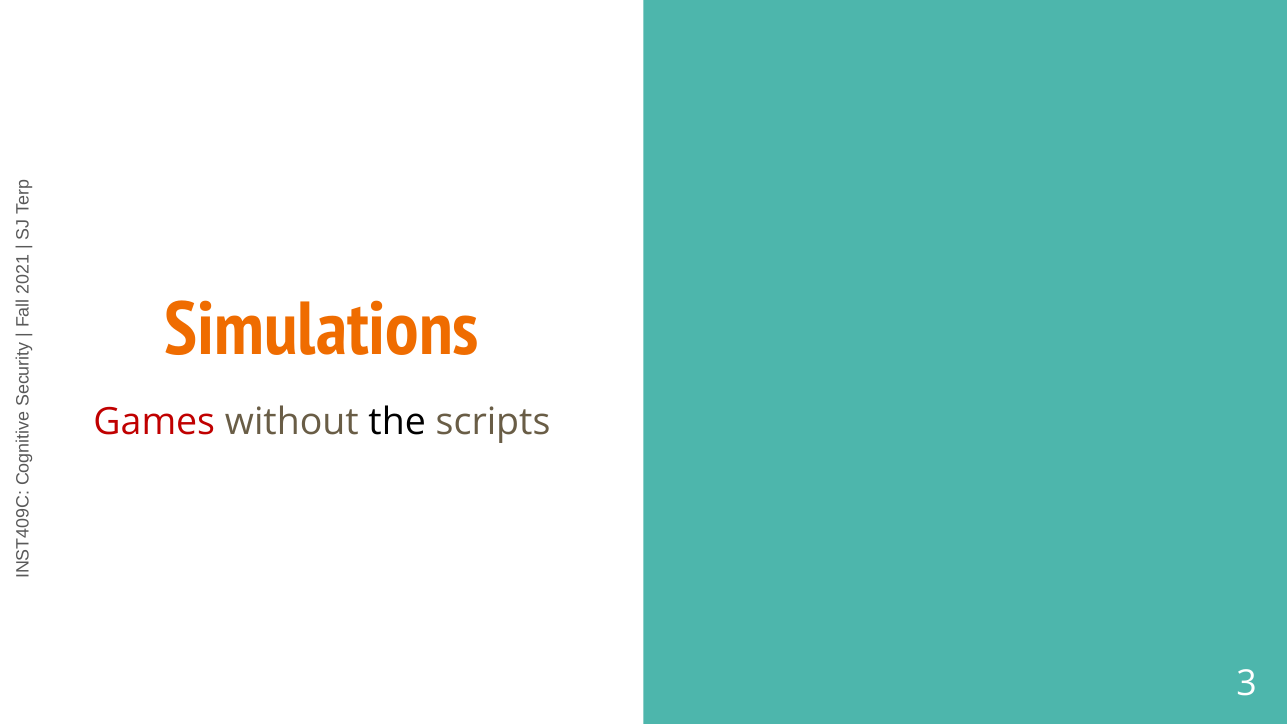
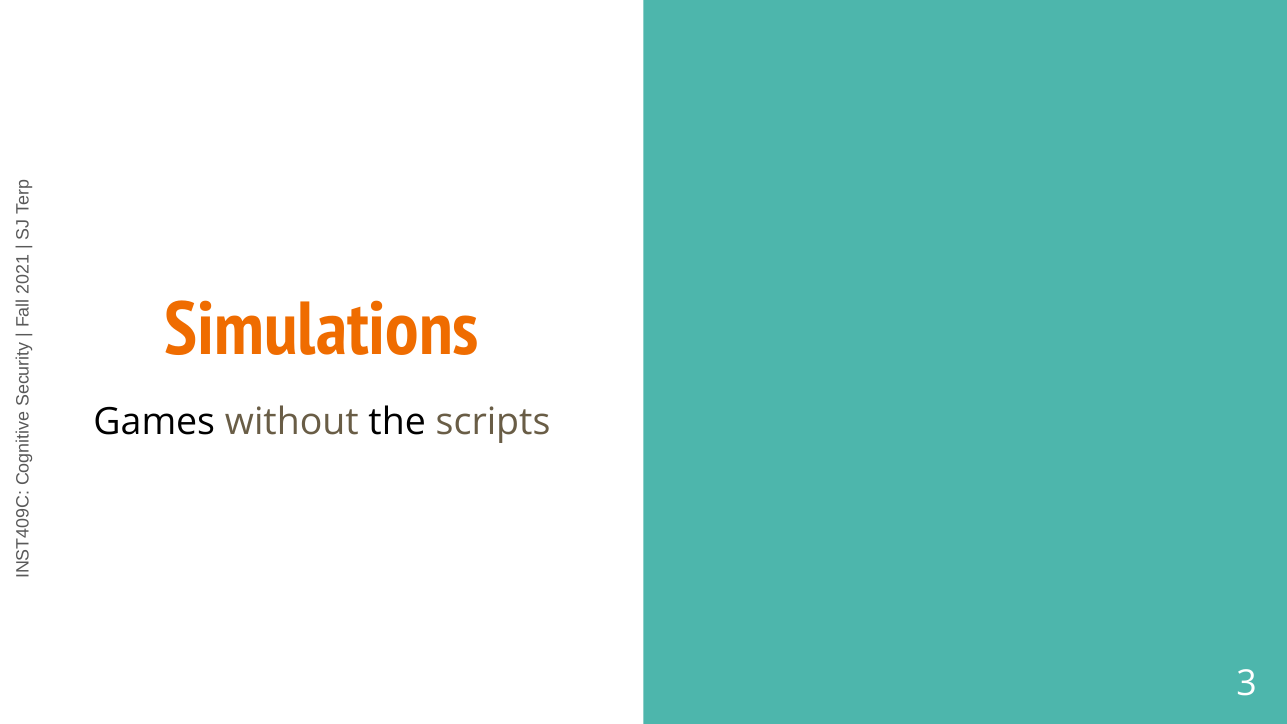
Games colour: red -> black (154, 422)
